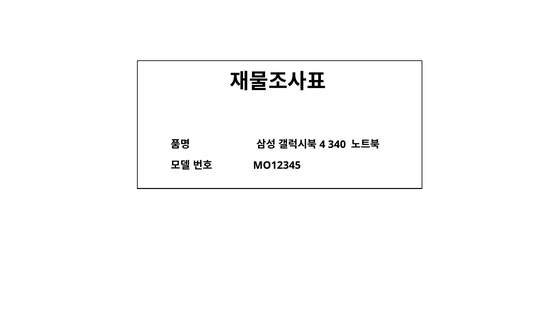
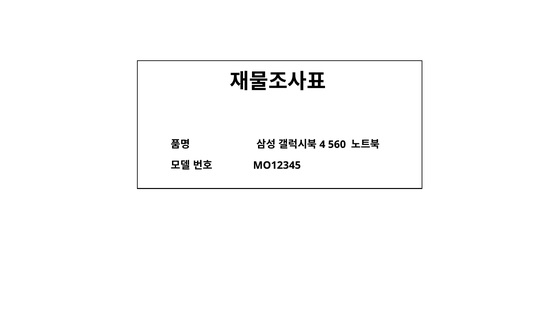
340: 340 -> 560 (337, 144)
